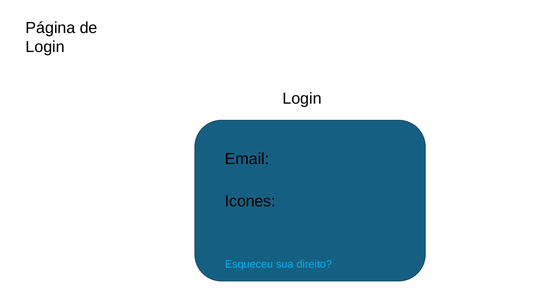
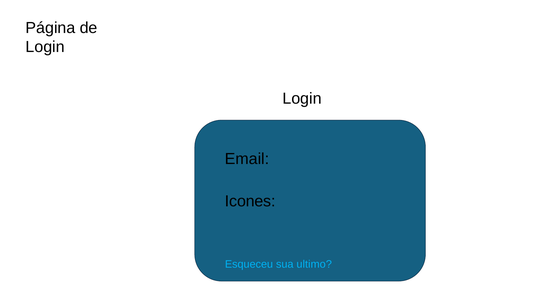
direito: direito -> ultimo (314, 264)
